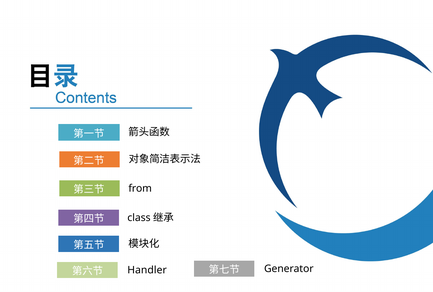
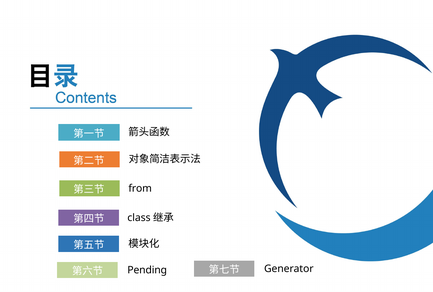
Handler: Handler -> Pending (147, 270)
